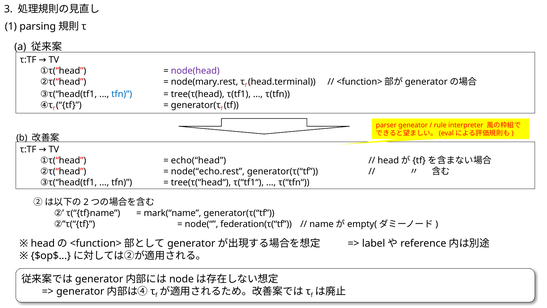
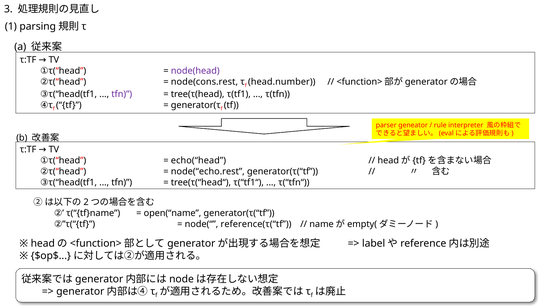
node(mary.rest: node(mary.rest -> node(cons.rest (204, 82)
head.terminal: head.terminal -> head.number (282, 82)
tfn colour: blue -> purple (122, 94)
mark(“name: mark(“name -> open(“name (172, 213)
federation(τ(“tf: federation(τ(“tf -> reference(τ(“tf (256, 224)
